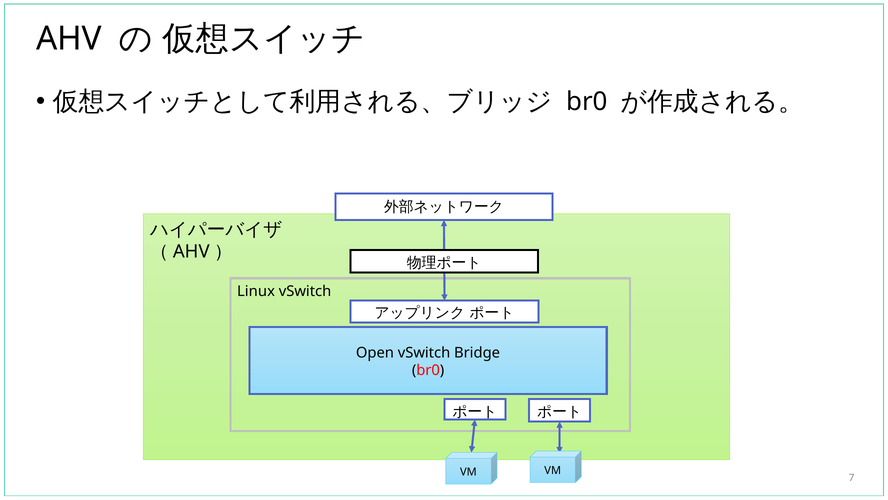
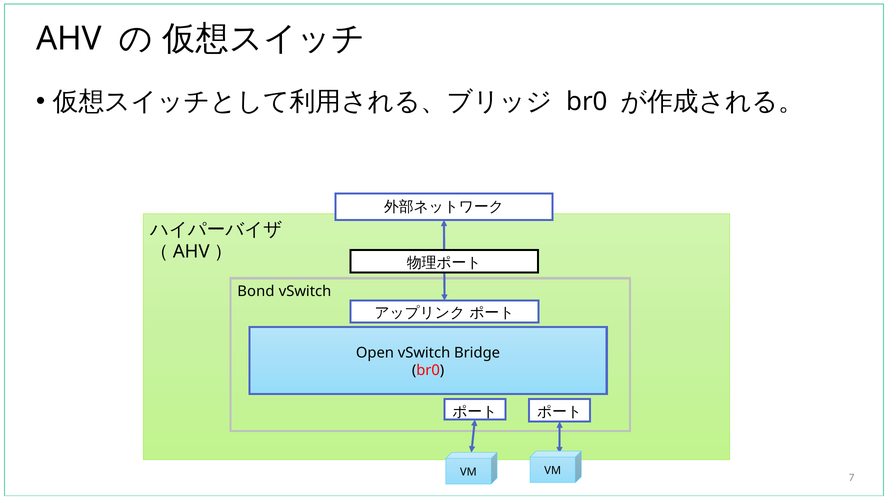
Linux: Linux -> Bond (256, 291)
